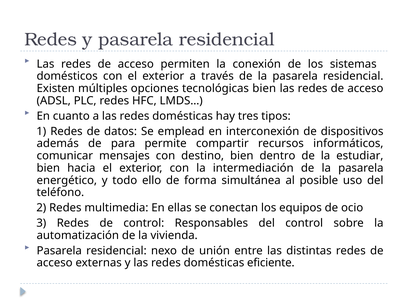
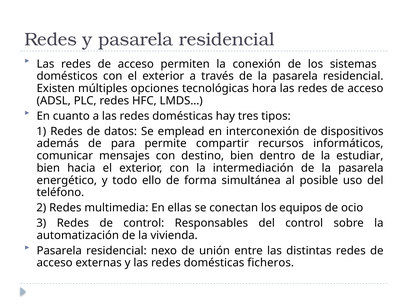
tecnológicas bien: bien -> hora (264, 88)
eficiente: eficiente -> ficheros (271, 263)
